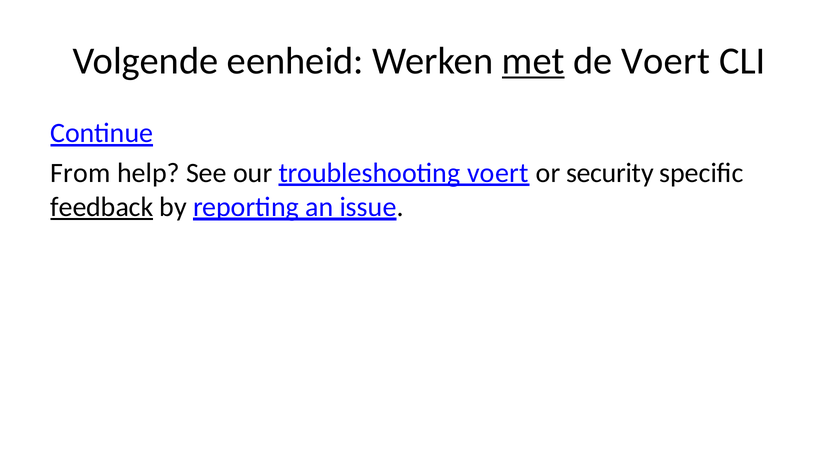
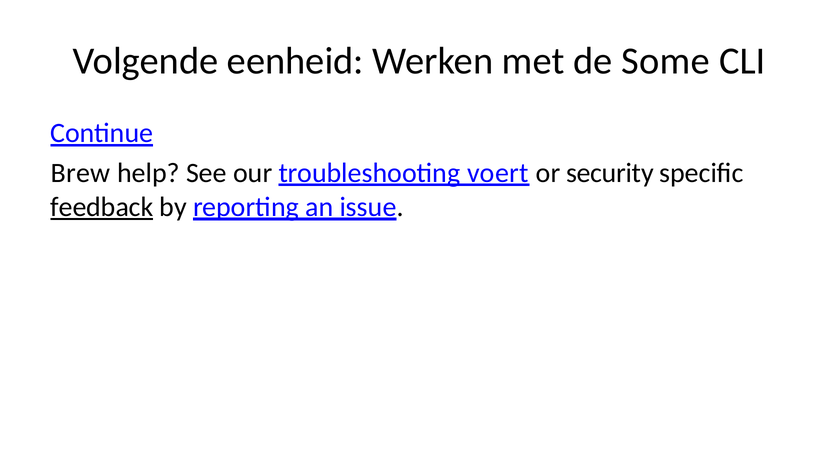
met underline: present -> none (533, 61)
de Voert: Voert -> Some (666, 61)
From: From -> Brew (80, 173)
